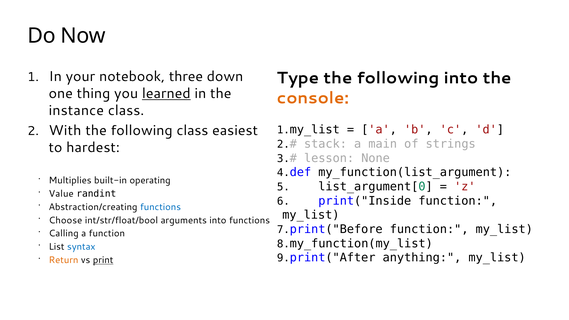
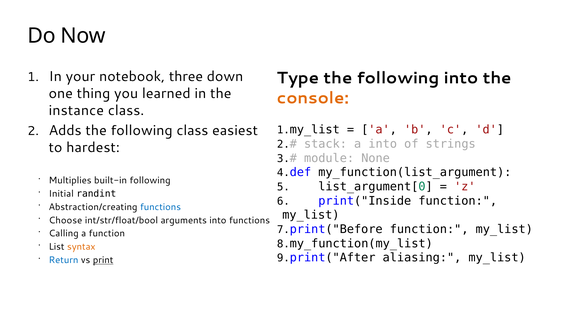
learned underline: present -> none (166, 94)
With: With -> Adds (65, 131)
a main: main -> into (383, 144)
lesson: lesson -> module (329, 158)
built-in operating: operating -> following (150, 180)
Value: Value -> Initial (61, 194)
syntax colour: blue -> orange (81, 247)
anything: anything -> aliasing (422, 258)
Return colour: orange -> blue (64, 260)
